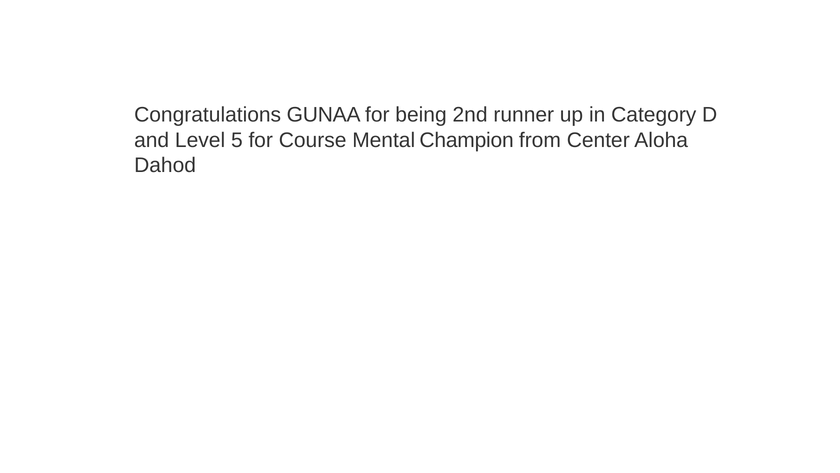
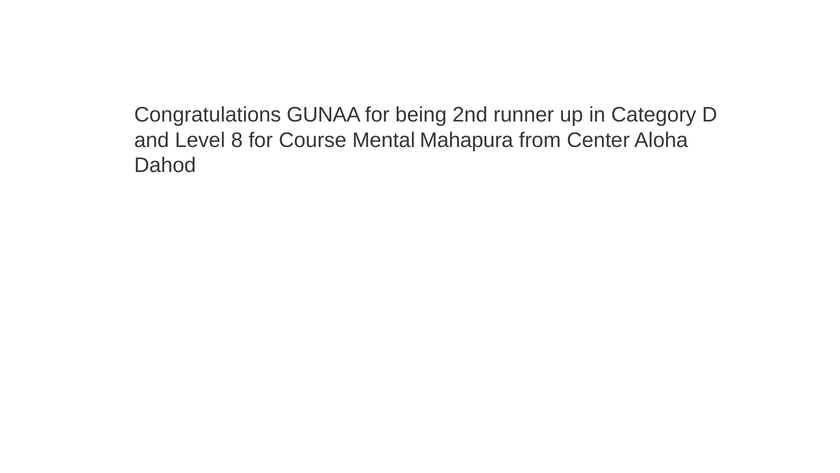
5: 5 -> 8 (237, 140)
Champion: Champion -> Mahapura (467, 140)
